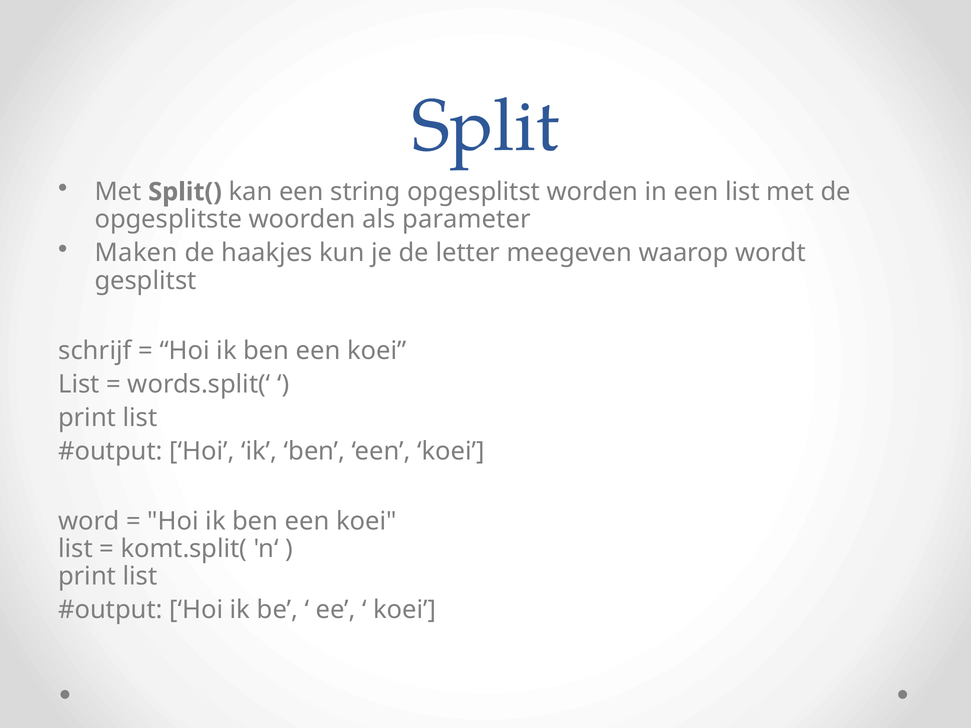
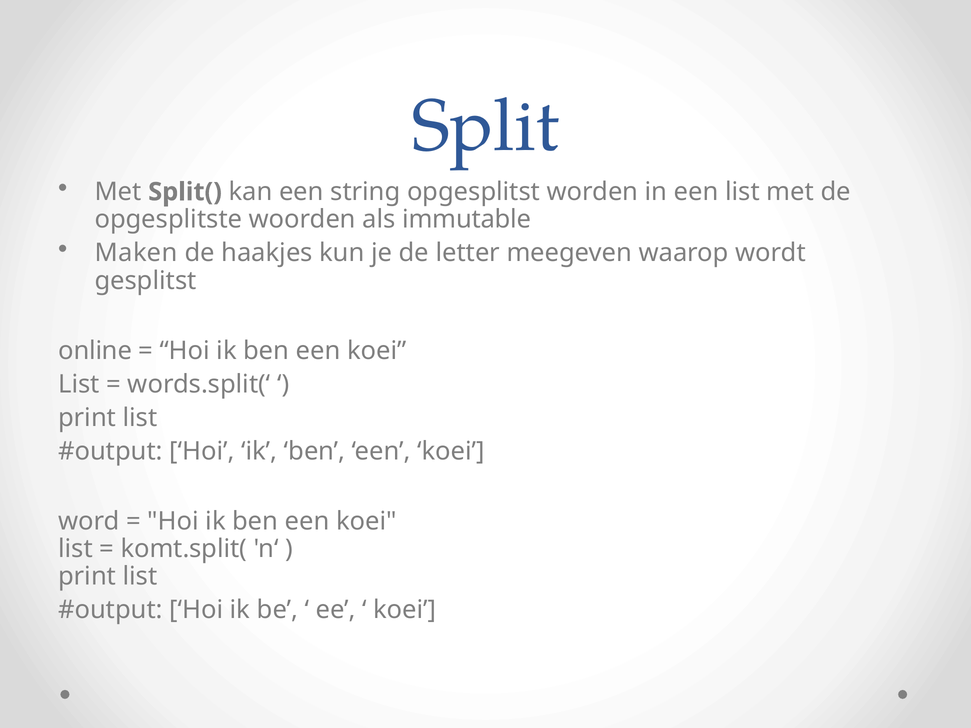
parameter: parameter -> immutable (467, 220)
schrijf: schrijf -> online (95, 351)
